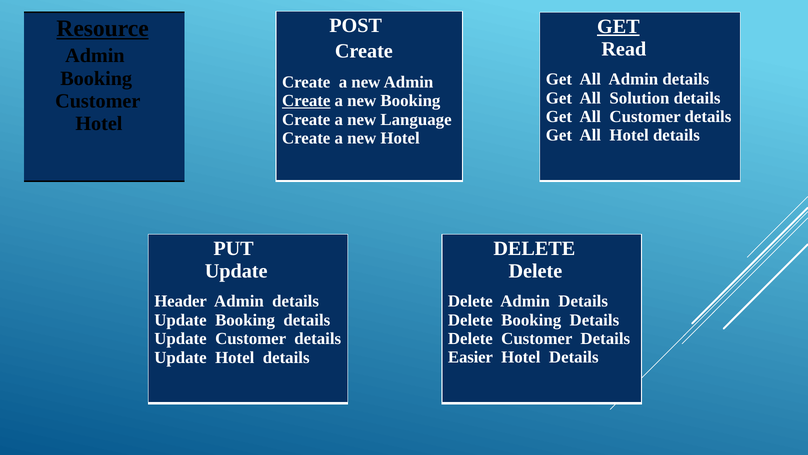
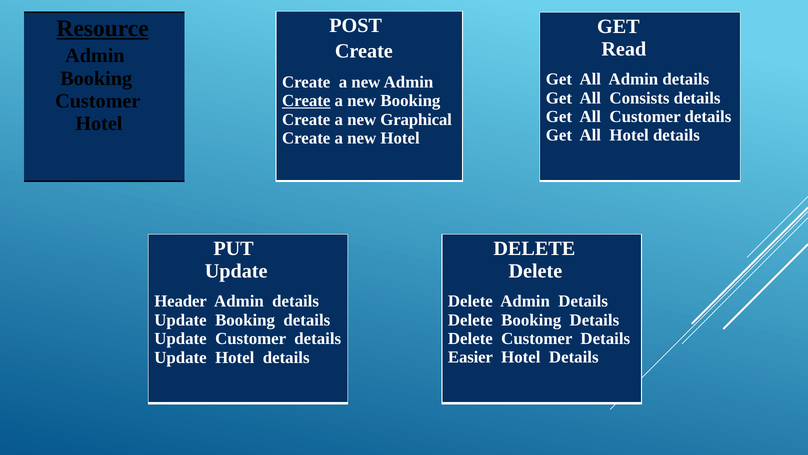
GET underline: present -> none (618, 26)
Solution: Solution -> Consists (639, 98)
Language: Language -> Graphical (416, 119)
